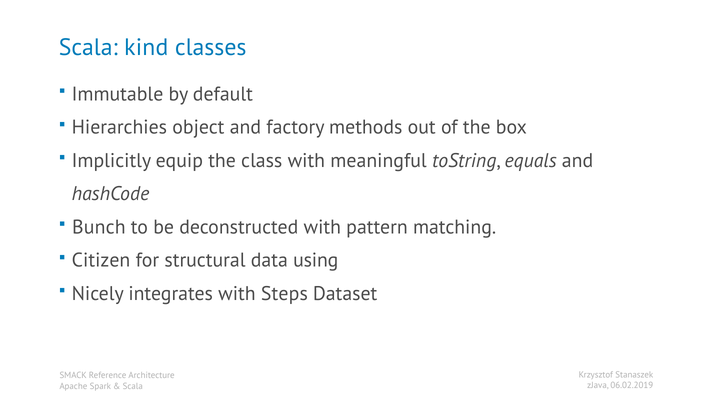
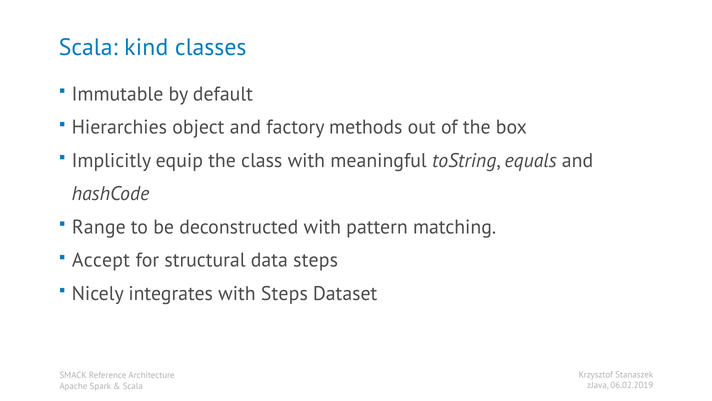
Bunch: Bunch -> Range (99, 227)
Citizen: Citizen -> Accept (101, 260)
data using: using -> steps (316, 260)
